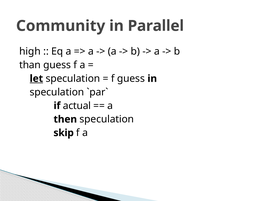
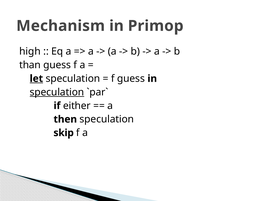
Community: Community -> Mechanism (61, 26)
Parallel: Parallel -> Primop (156, 26)
speculation underline: none -> present (57, 92)
actual: actual -> either (77, 106)
